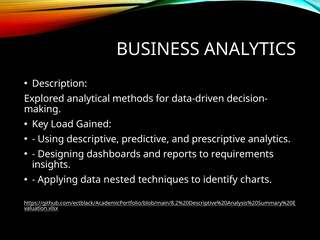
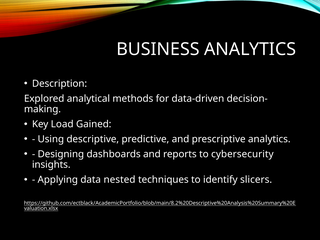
requirements: requirements -> cybersecurity (242, 154)
charts: charts -> slicers (256, 180)
